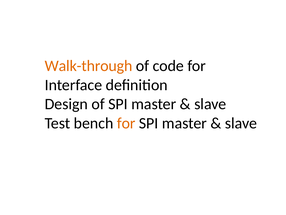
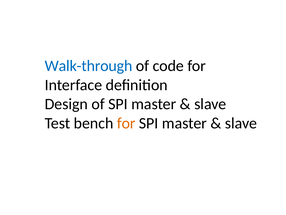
Walk-through colour: orange -> blue (89, 66)
